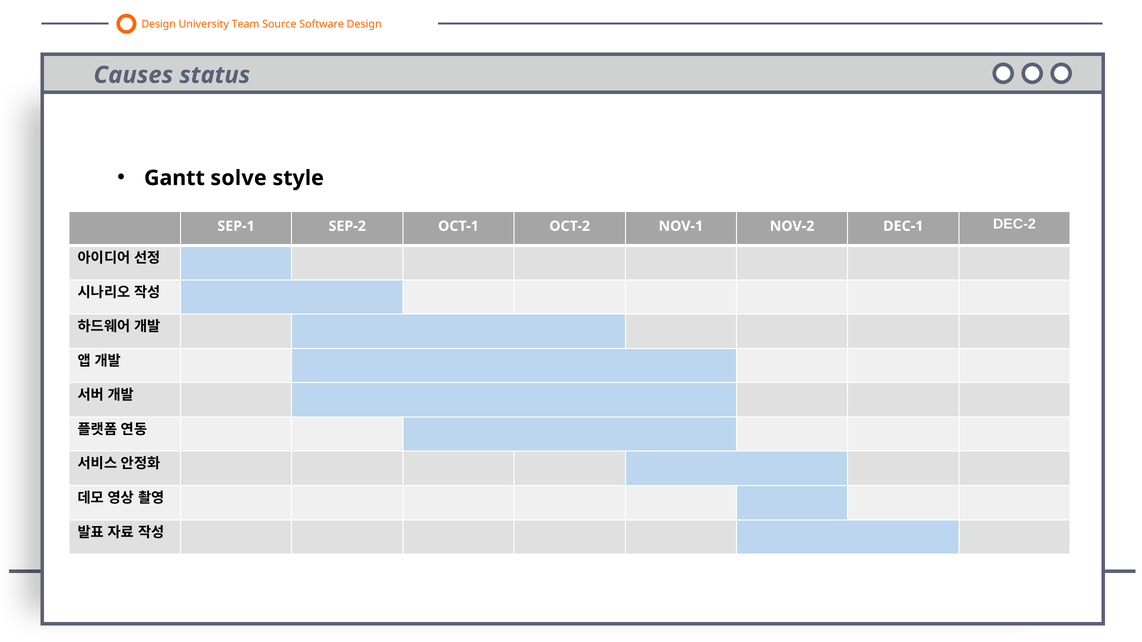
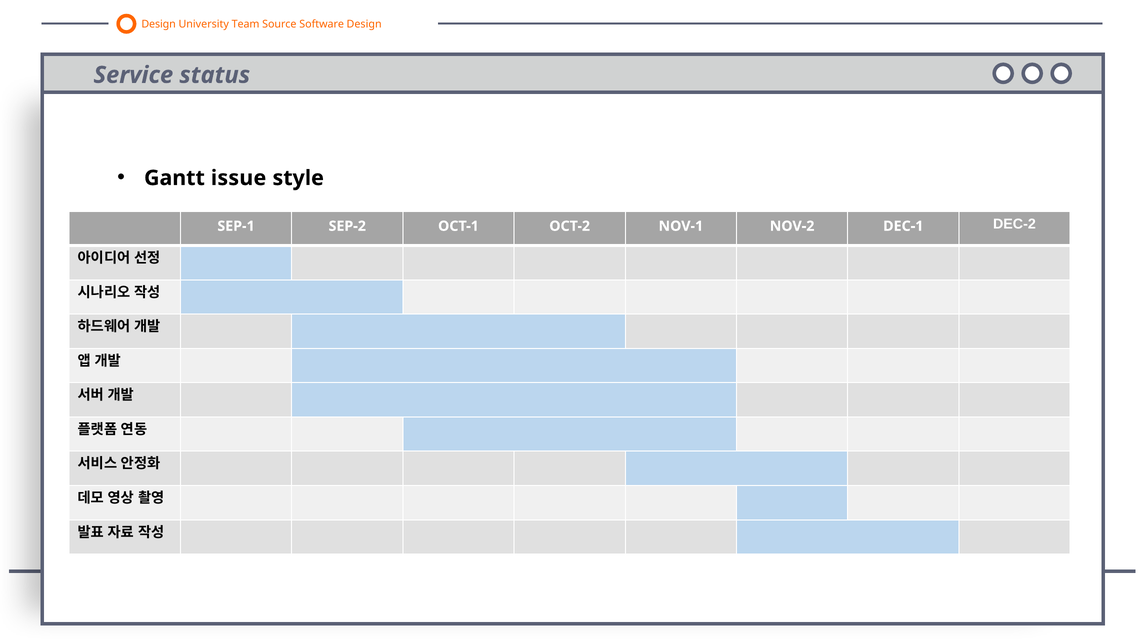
Causes: Causes -> Service (133, 75)
solve: solve -> issue (239, 178)
